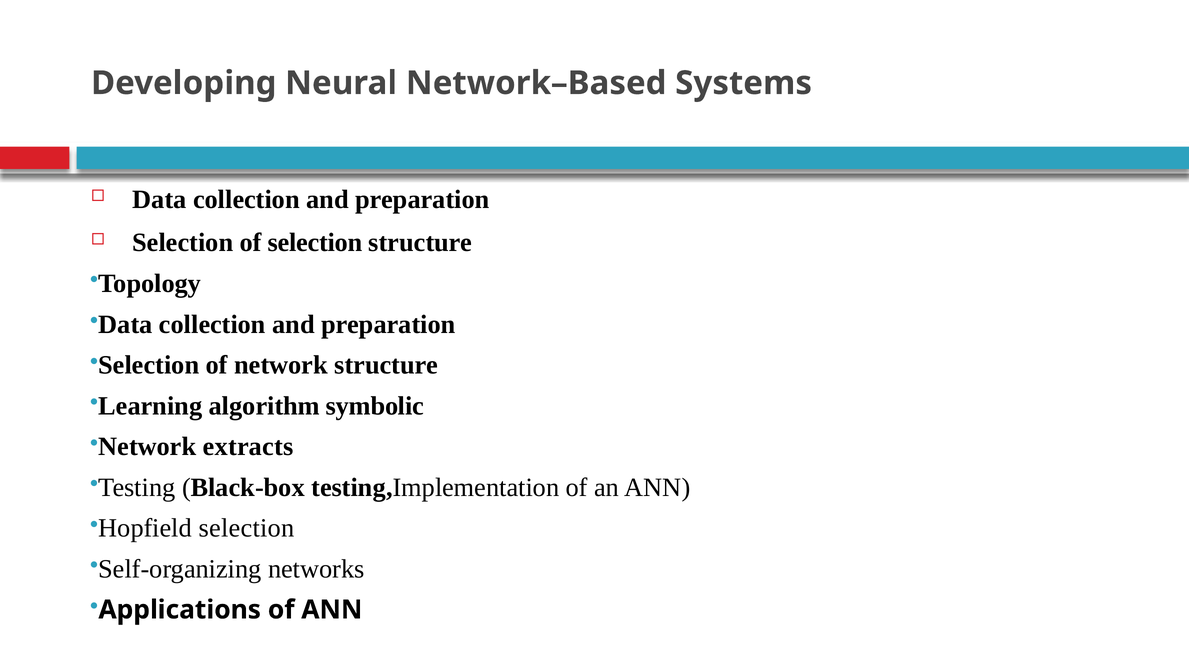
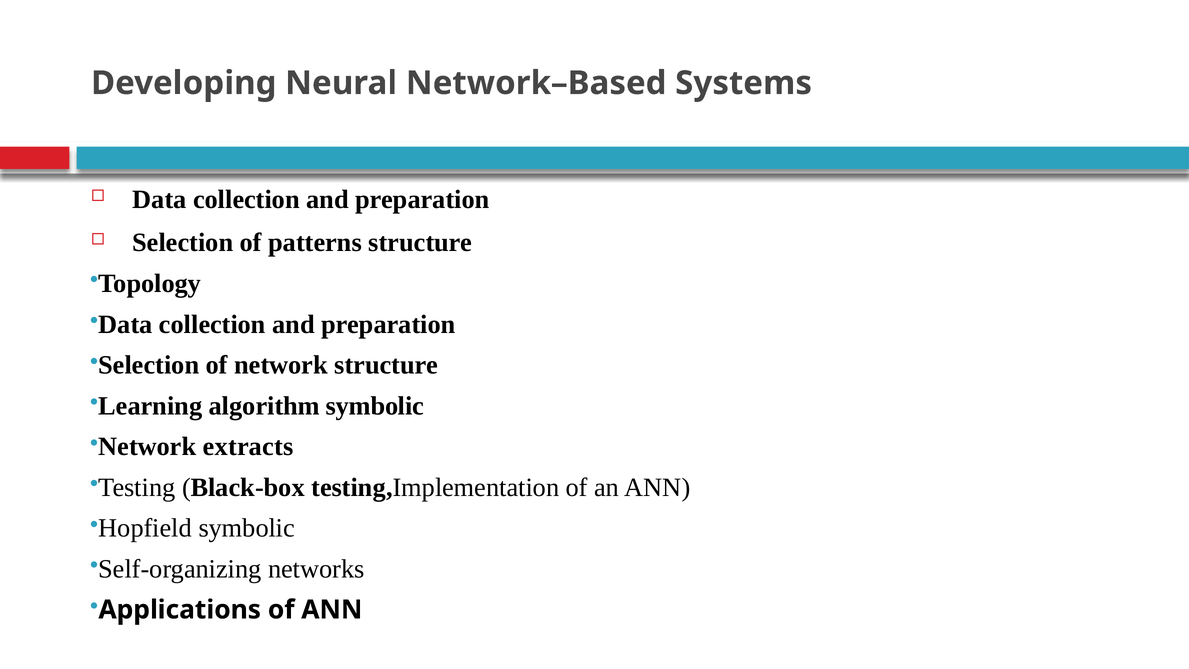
of selection: selection -> patterns (315, 243)
selection: selection -> symbolic (247, 528)
